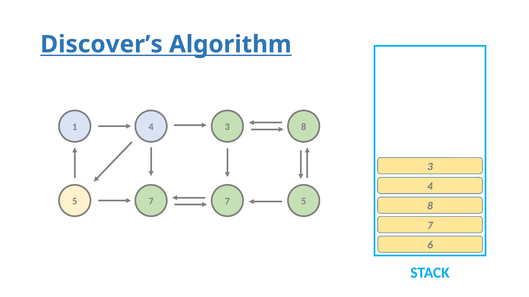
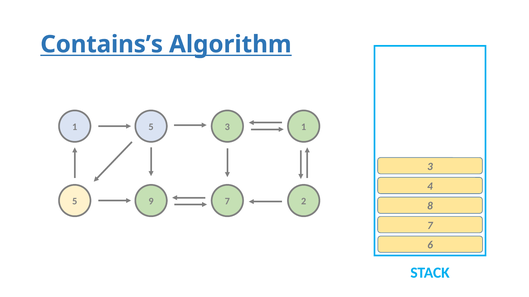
Discover’s: Discover’s -> Contains’s (102, 44)
4: 4 -> 5 (151, 127)
3 8: 8 -> 1 (304, 127)
5 7: 7 -> 9 (151, 202)
7 5: 5 -> 2 (304, 202)
